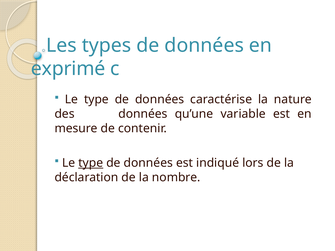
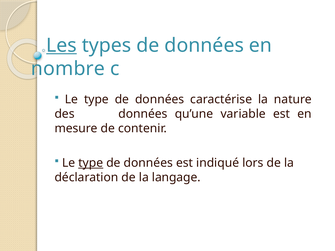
Les underline: none -> present (62, 45)
exprimé: exprimé -> nombre (68, 69)
nombre: nombre -> langage (176, 178)
